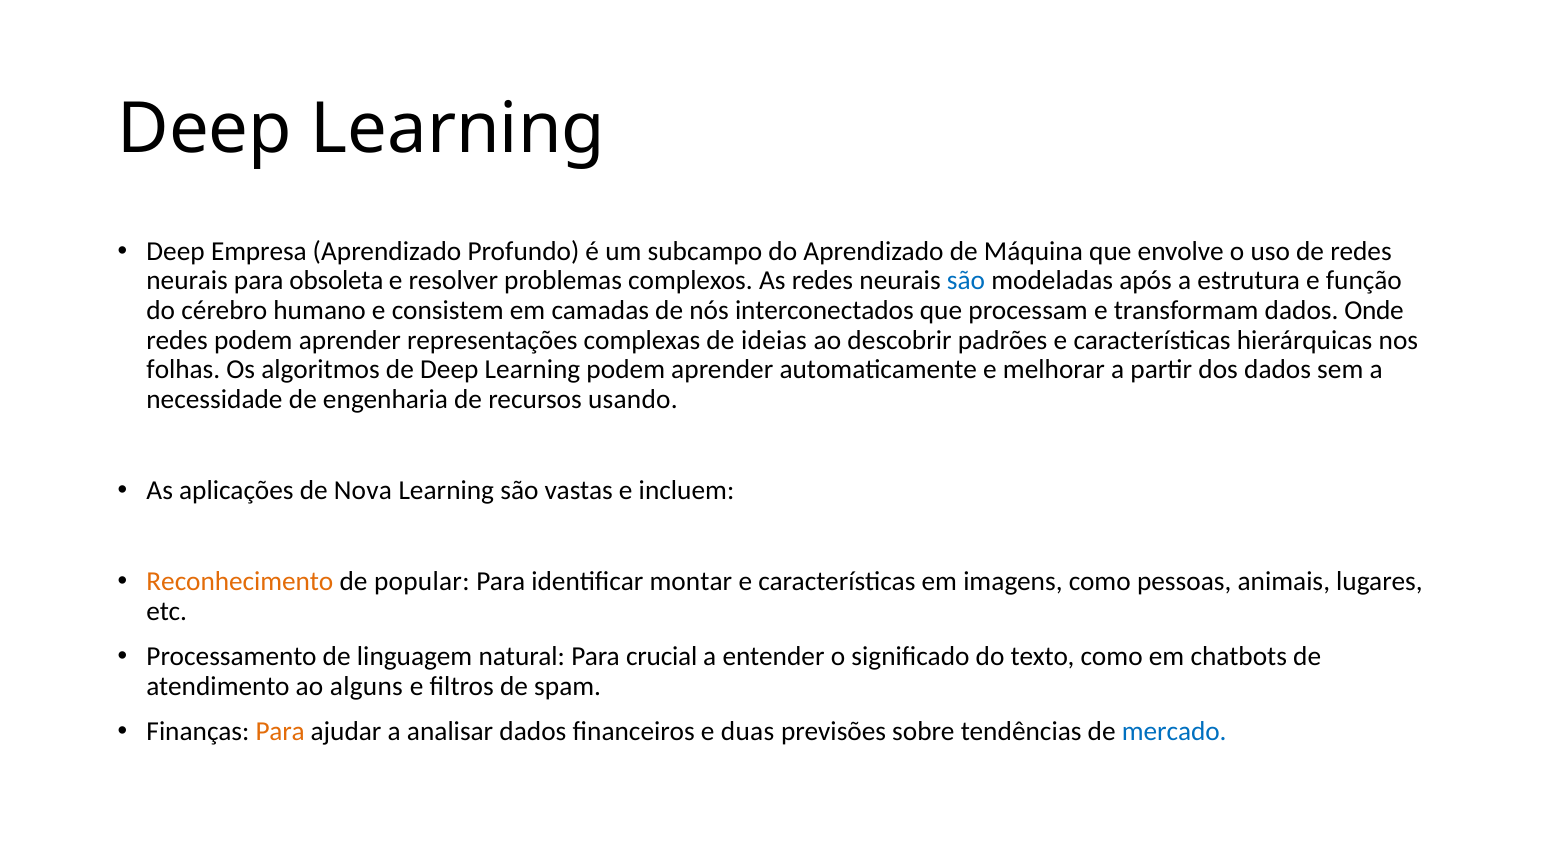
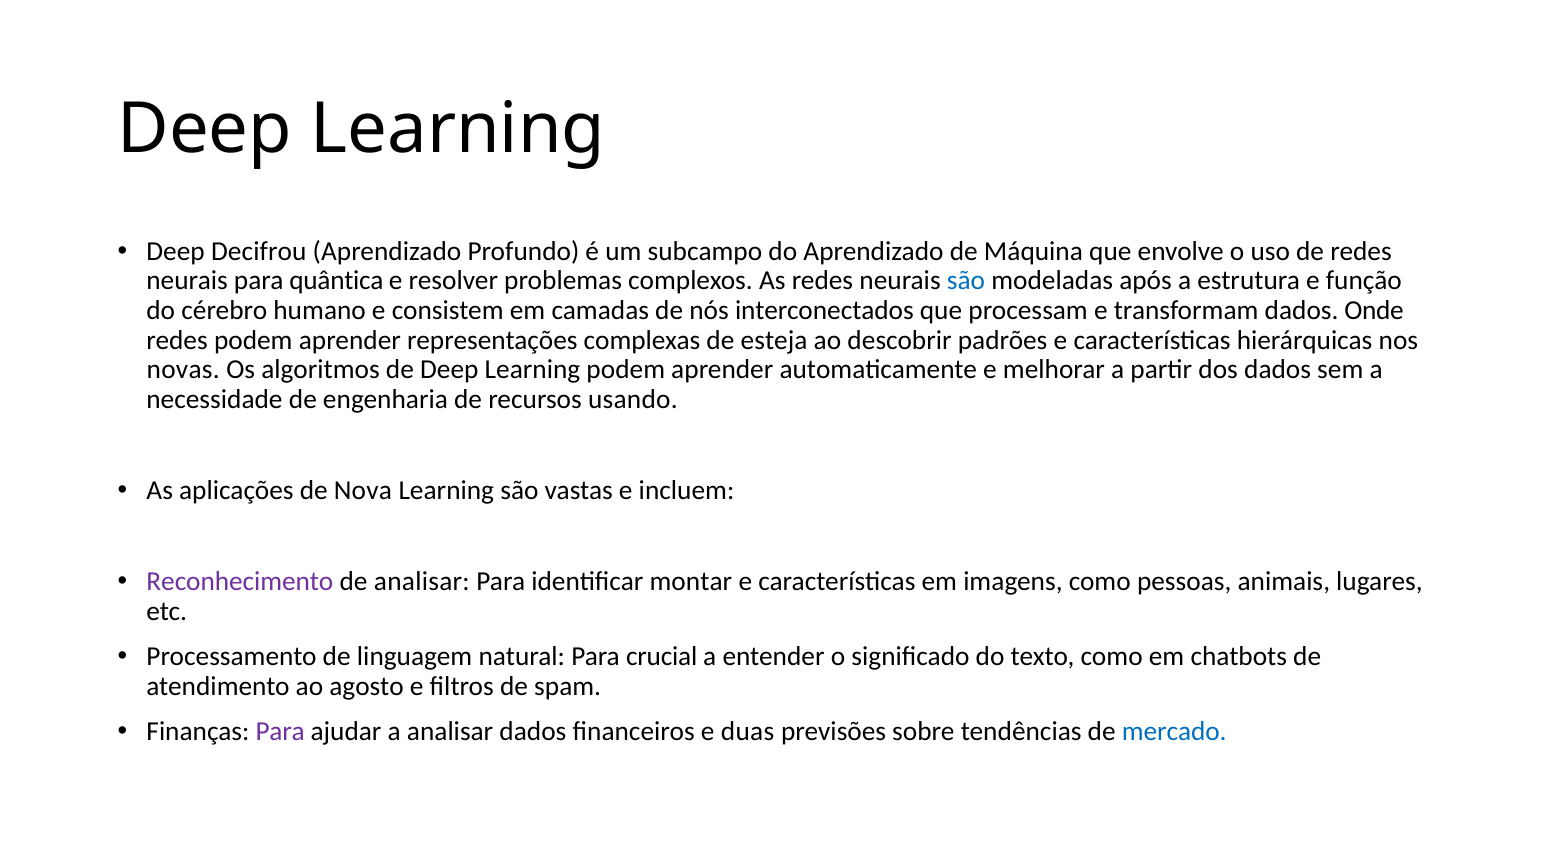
Empresa: Empresa -> Decifrou (259, 251)
obsoleta: obsoleta -> quântica (336, 281)
ideias: ideias -> esteja (774, 340)
folhas: folhas -> novas (183, 369)
Reconhecimento colour: orange -> purple (240, 581)
de popular: popular -> analisar (422, 581)
alguns: alguns -> agosto (367, 686)
Para colour: orange -> purple (280, 731)
